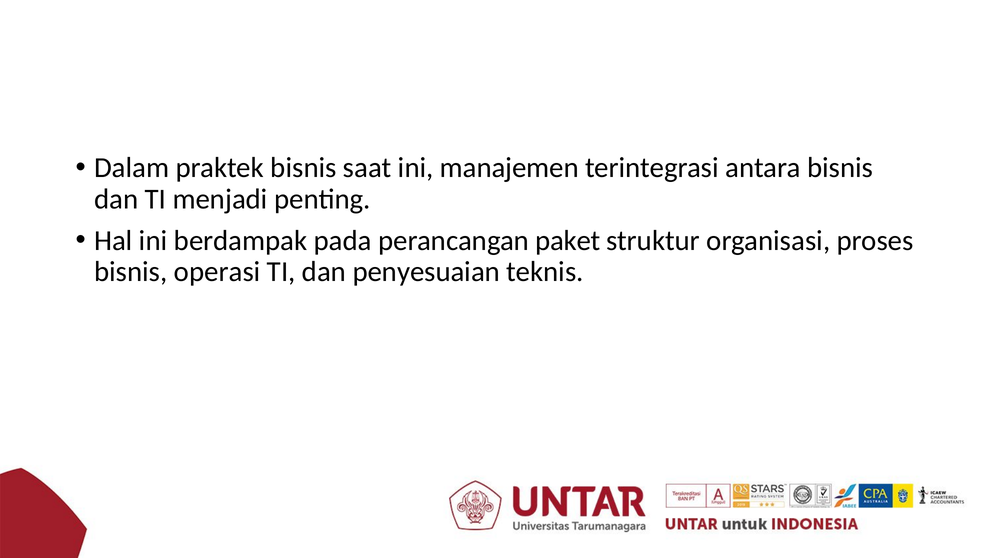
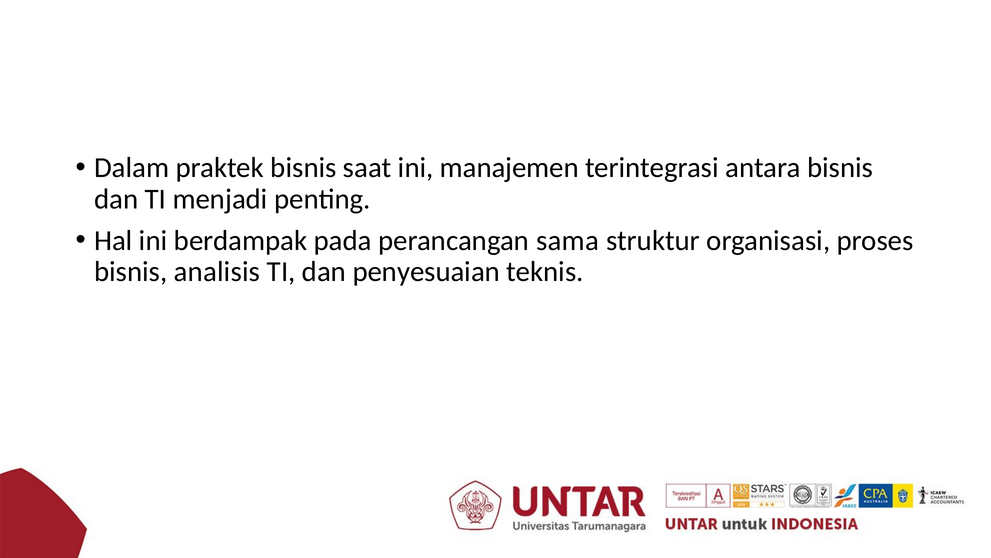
paket: paket -> sama (568, 240)
operasi: operasi -> analisis (217, 272)
